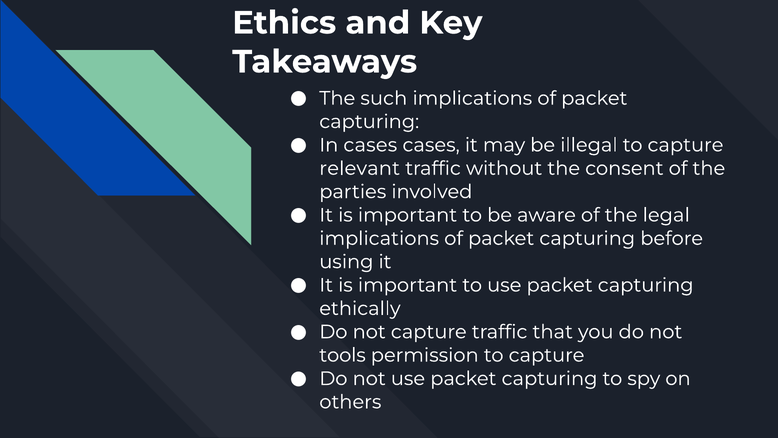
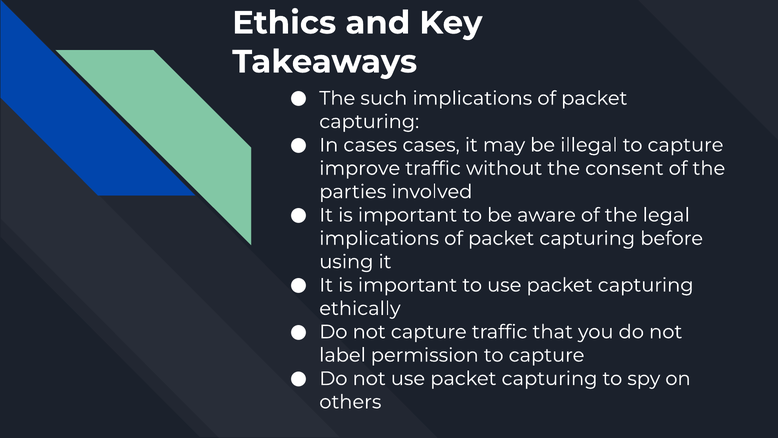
relevant: relevant -> improve (360, 168)
tools: tools -> label (343, 355)
